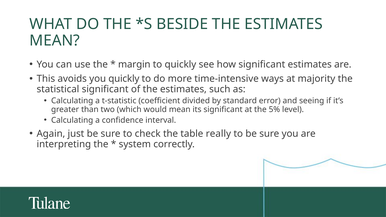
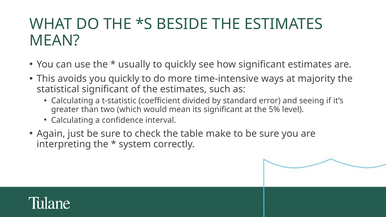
margin: margin -> usually (134, 64)
really: really -> make (218, 134)
